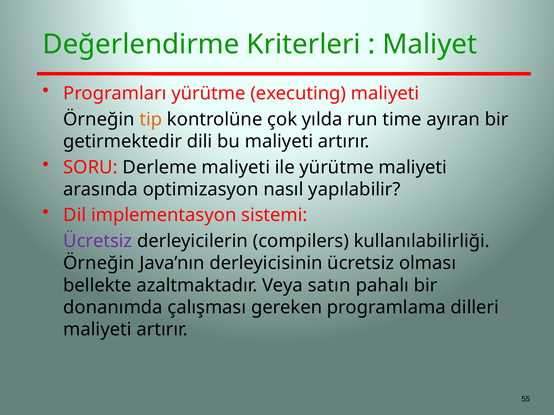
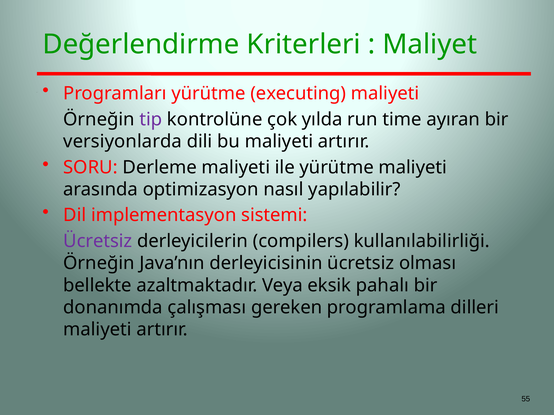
tip colour: orange -> purple (151, 119)
getirmektedir: getirmektedir -> versiyonlarda (123, 142)
satın: satın -> eksik (329, 286)
